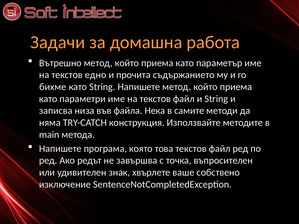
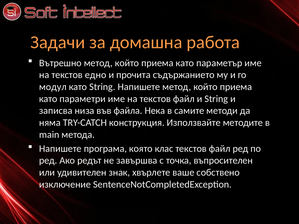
бихме: бихме -> модул (53, 87)
това: това -> клас (164, 149)
